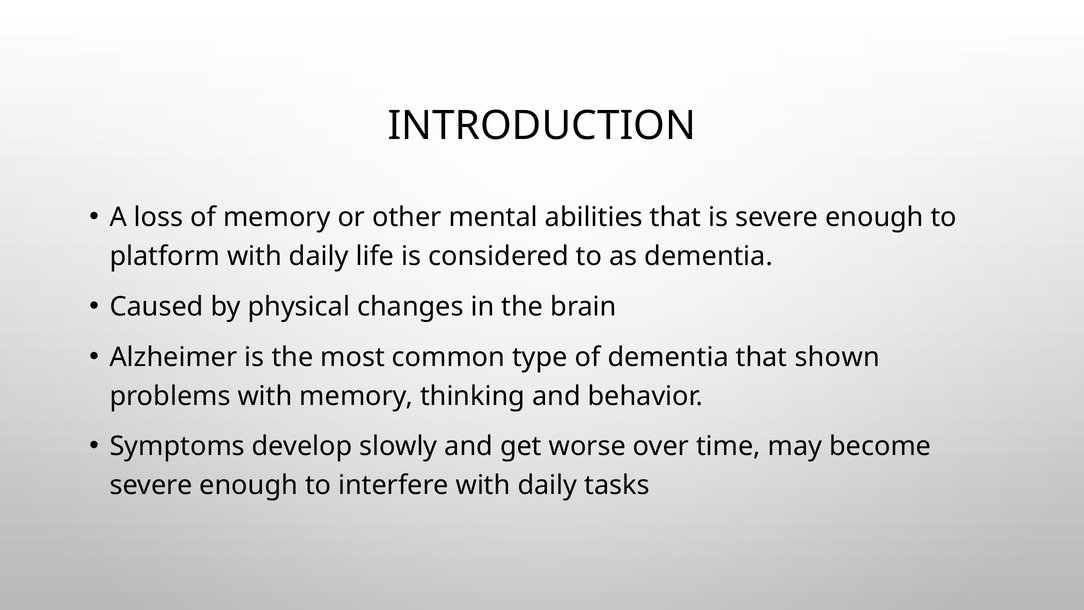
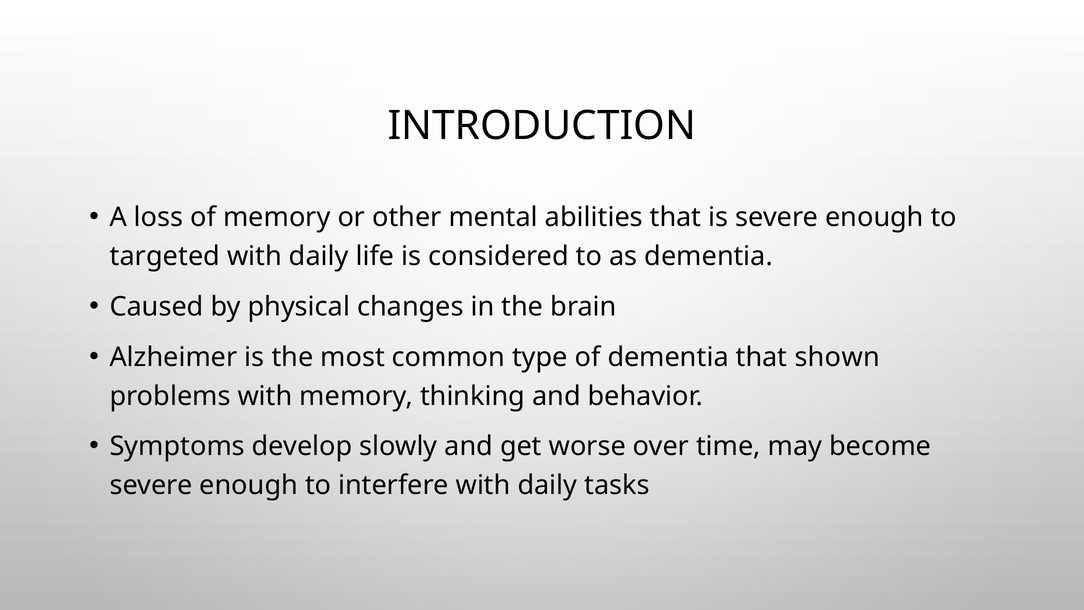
platform: platform -> targeted (165, 256)
